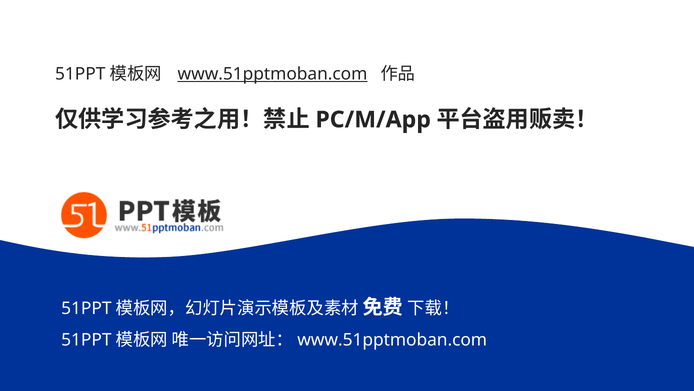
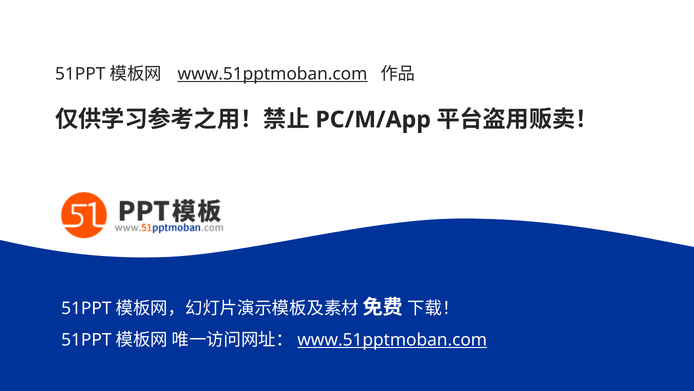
www.51pptmoban.com underline: none -> present (392, 340)
